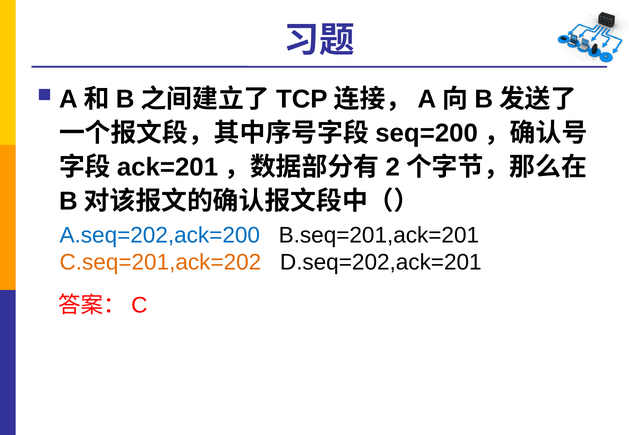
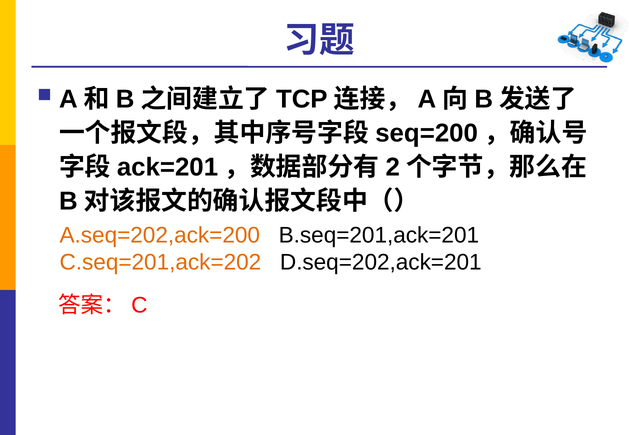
A.seq=202,ack=200 colour: blue -> orange (160, 236)
